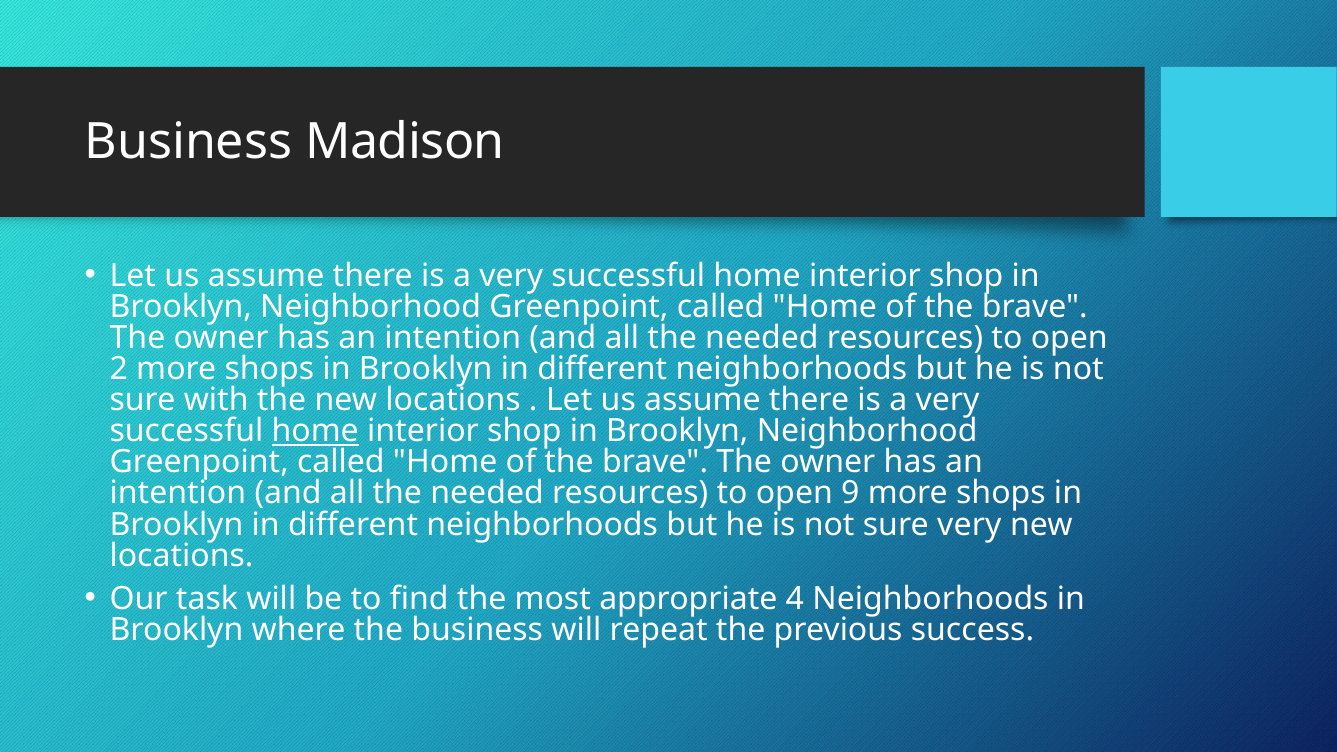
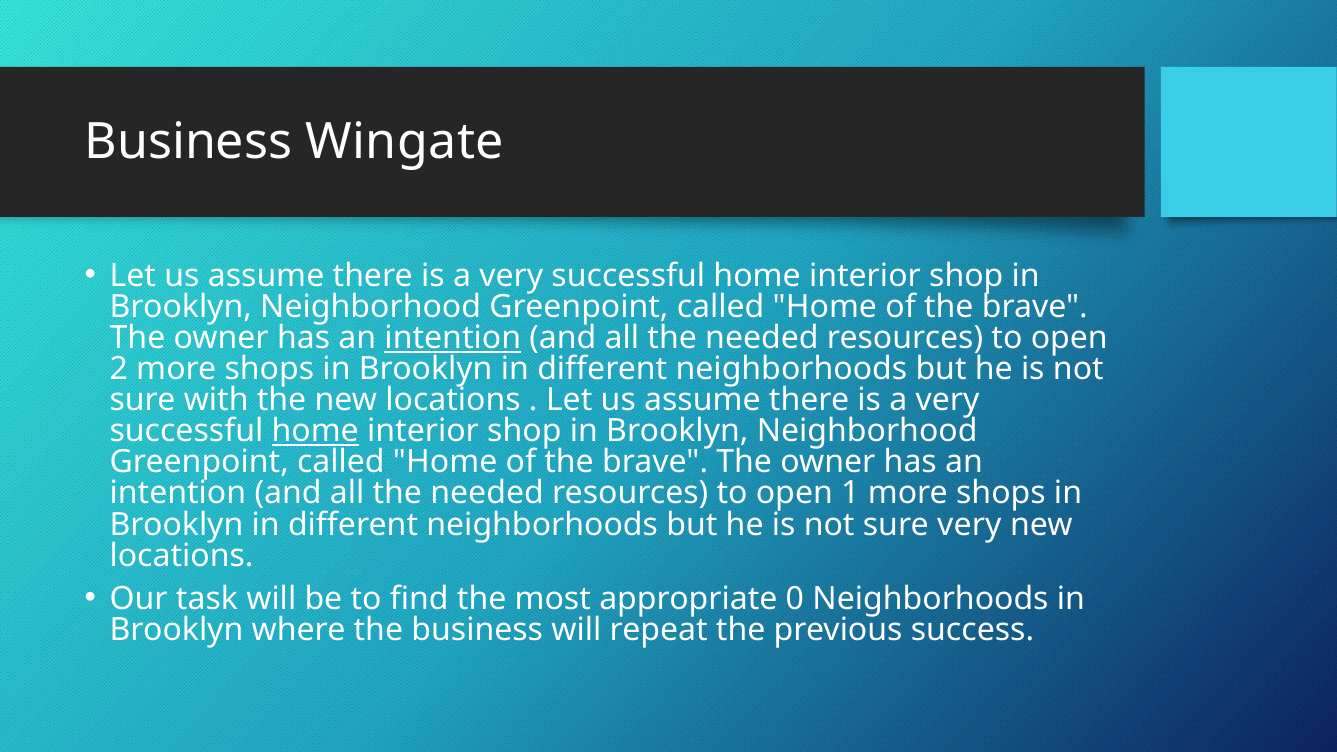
Madison: Madison -> Wingate (405, 142)
intention underline: none -> present (453, 338)
9: 9 -> 1 (850, 493)
4: 4 -> 0 (795, 599)
